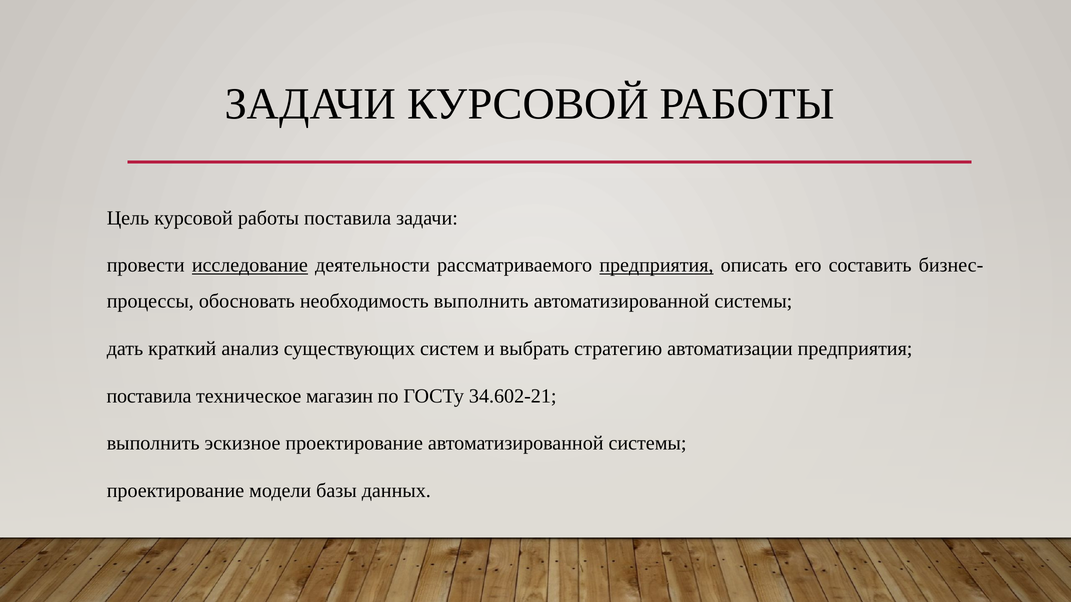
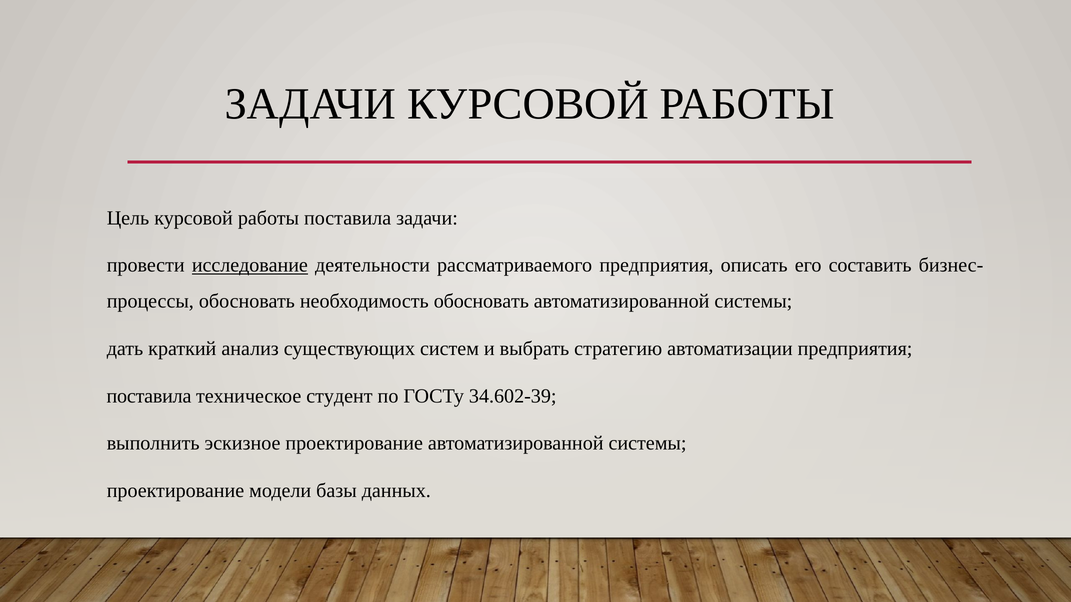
предприятия underline: present -> none (656, 265)
необходимость выполнить: выполнить -> обосновать (481, 302)
магазин: магазин -> студент (339, 396)
34.602-21: 34.602-21 -> 34.602-39 (513, 396)
